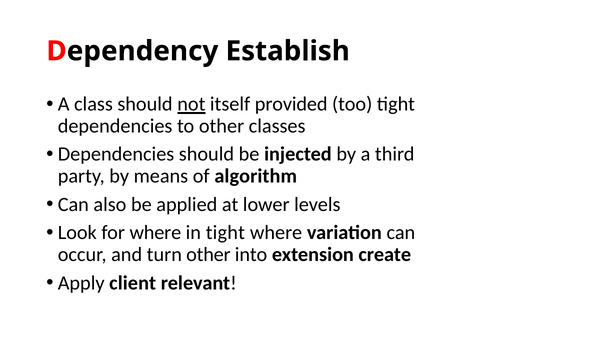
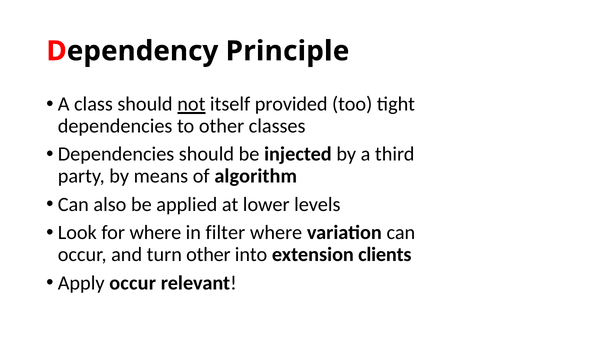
Establish: Establish -> Principle (288, 51)
in tight: tight -> filter (225, 233)
create: create -> clients (385, 255)
Apply client: client -> occur (133, 283)
